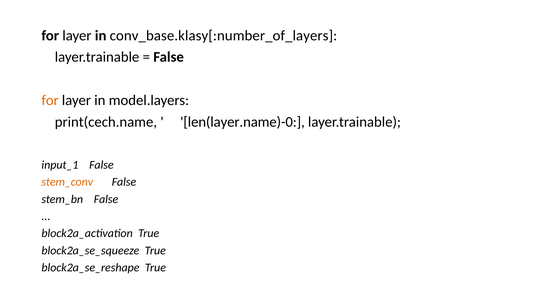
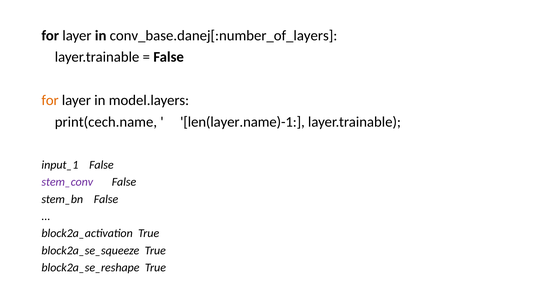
conv_base.klasy[:number_of_layers: conv_base.klasy[:number_of_layers -> conv_base.danej[:number_of_layers (224, 36)
len(layer.name)-0: len(layer.name)-0 -> len(layer.name)-1 (242, 122)
stem_conv colour: orange -> purple (67, 182)
